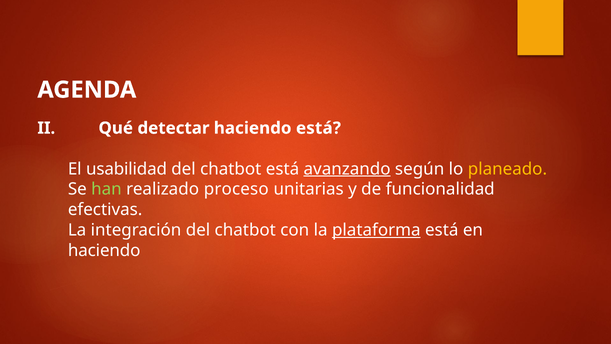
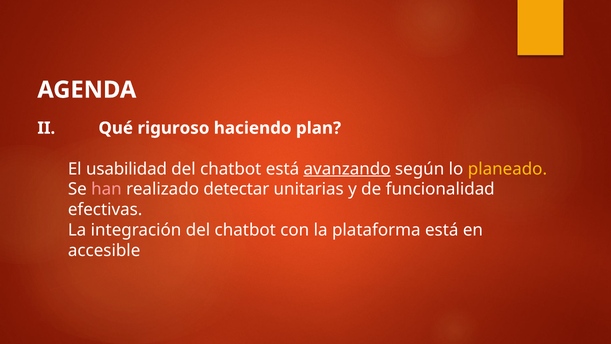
detectar: detectar -> riguroso (173, 128)
haciendo está: está -> plan (319, 128)
han colour: light green -> pink (106, 189)
proceso: proceso -> detectar (236, 189)
plataforma underline: present -> none (376, 230)
haciendo: haciendo -> accesible (104, 250)
